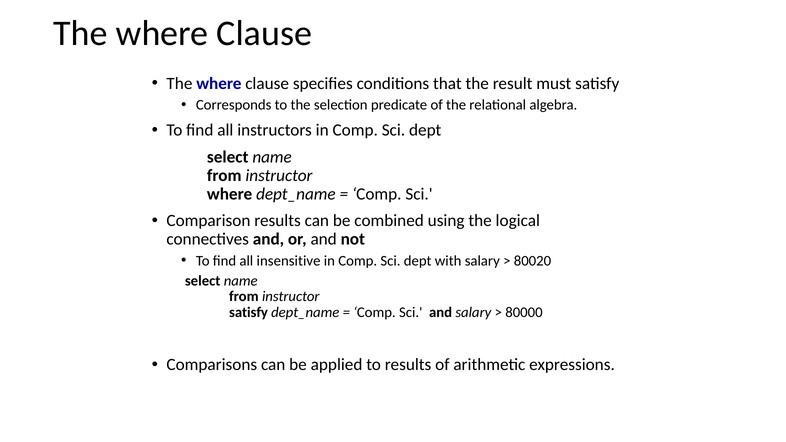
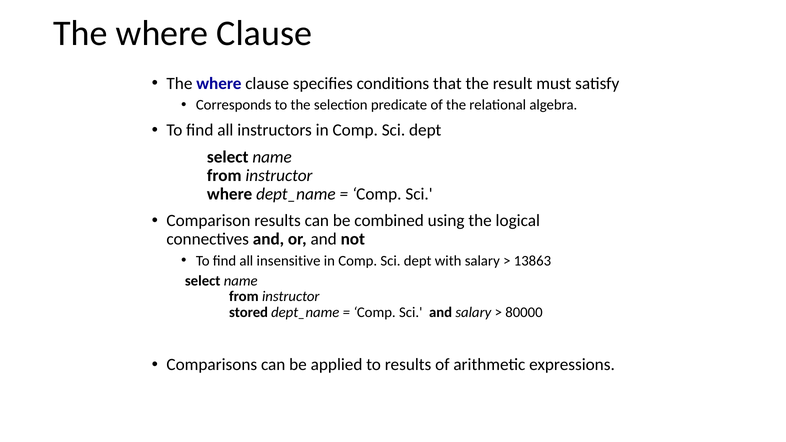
80020: 80020 -> 13863 (532, 261)
satisfy: satisfy -> stored (249, 313)
